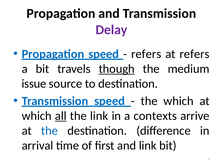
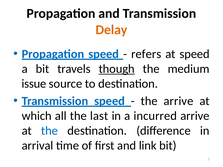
Delay colour: purple -> orange (111, 30)
at refers: refers -> speed (195, 54)
the which: which -> arrive (178, 101)
all underline: present -> none (61, 116)
the link: link -> last (99, 116)
contexts: contexts -> incurred (155, 116)
